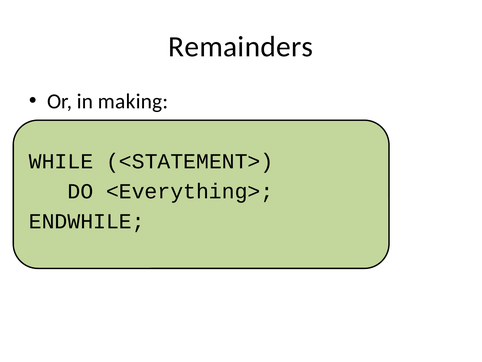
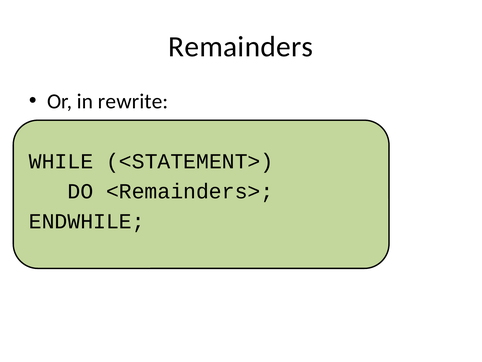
making: making -> rewrite (133, 101)
<Everything>: <Everything> -> <Remainders> (190, 191)
